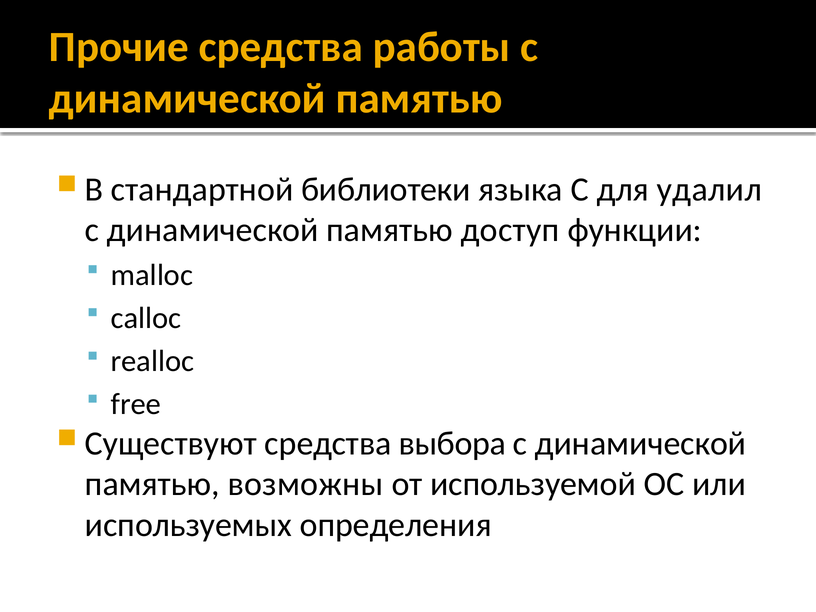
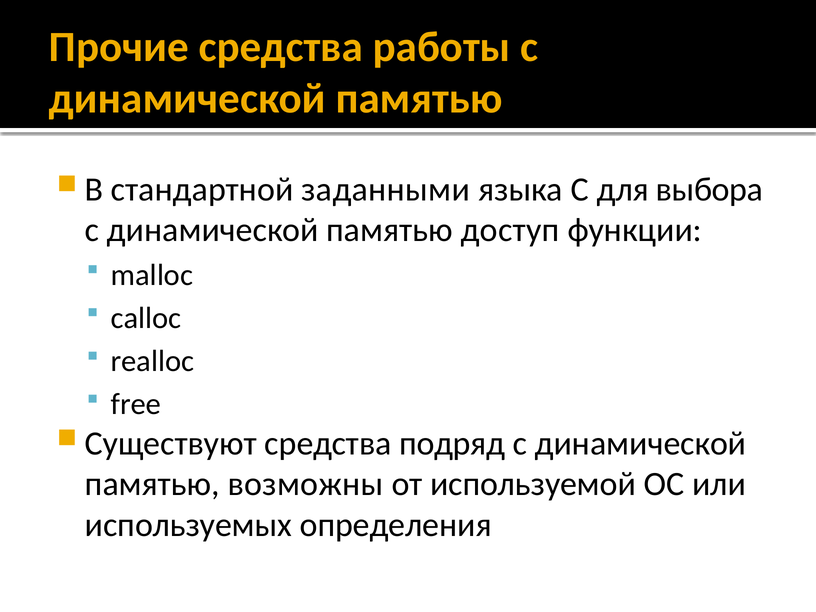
библиотеки: библиотеки -> заданными (386, 189)
удалил: удалил -> выбора (710, 189)
выбора: выбора -> подряд (452, 443)
